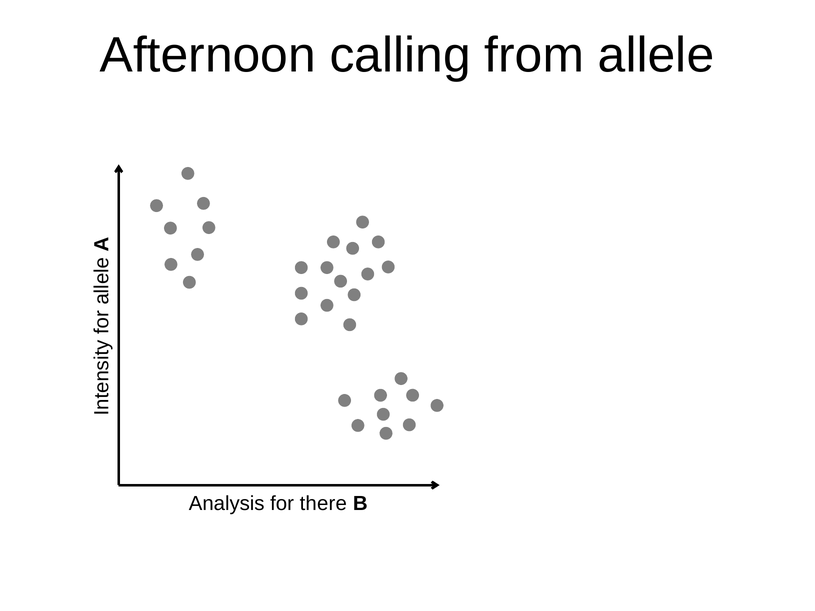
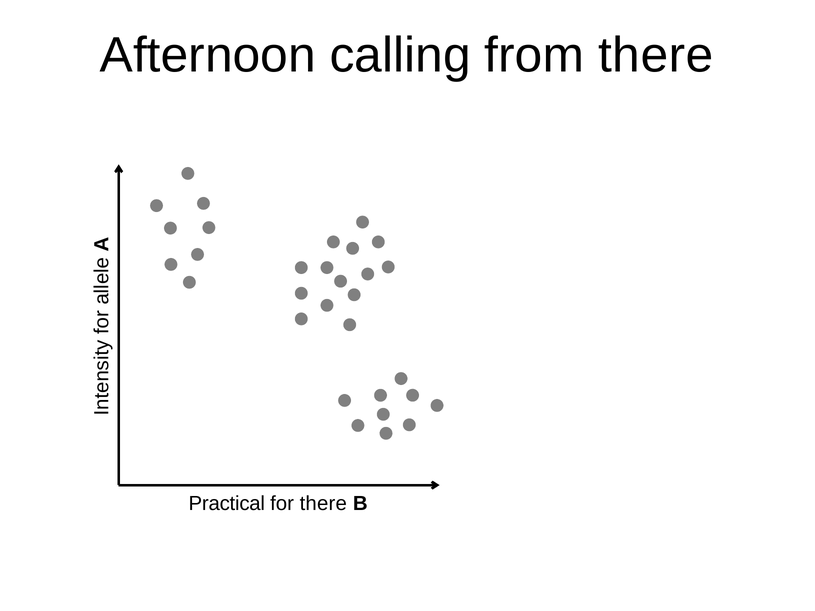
from allele: allele -> there (656, 55)
Analysis: Analysis -> Practical (227, 504)
